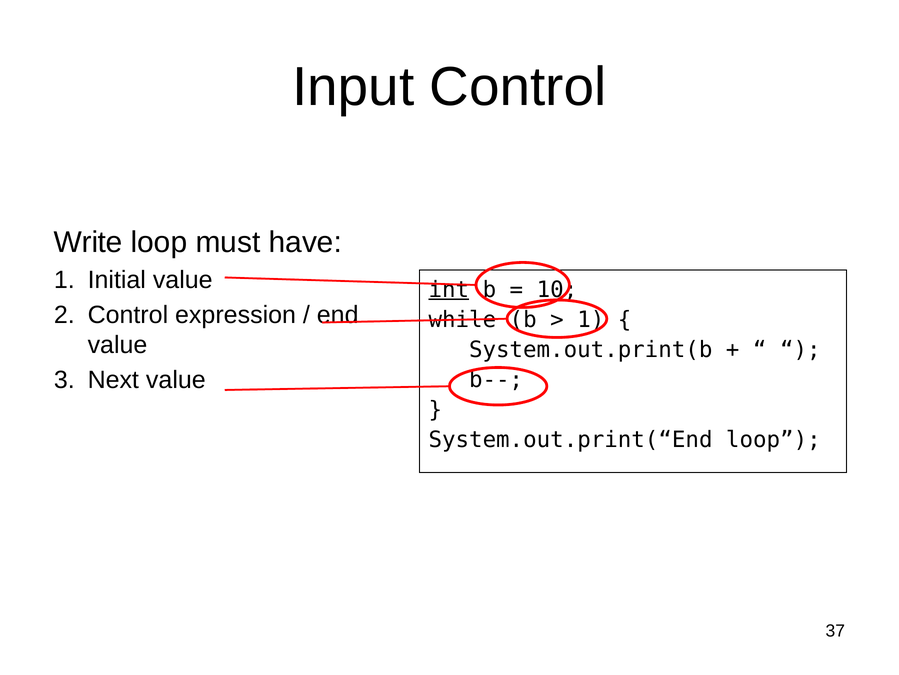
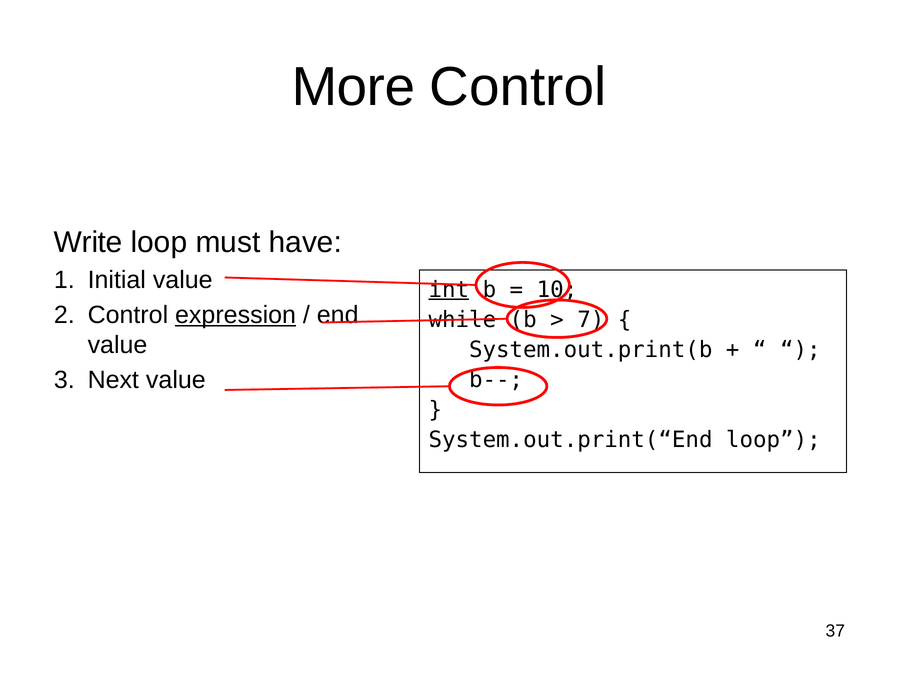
Input: Input -> More (353, 87)
expression underline: none -> present (236, 314)
1: 1 -> 7 (591, 319)
